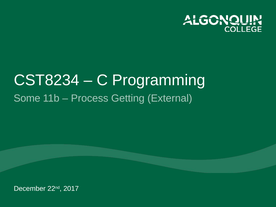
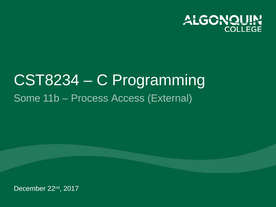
Getting: Getting -> Access (128, 98)
